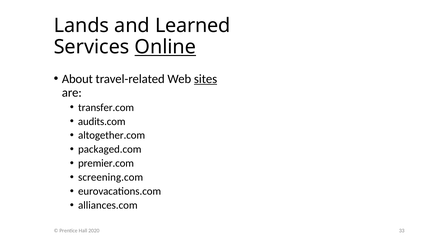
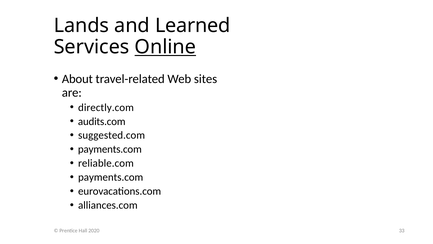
sites underline: present -> none (206, 79)
transfer.com: transfer.com -> directly.com (106, 107)
altogether.com: altogether.com -> suggested.com (112, 135)
packaged.com: packaged.com -> payments.com (110, 149)
premier.com: premier.com -> reliable.com (106, 163)
screening.com: screening.com -> payments.com (111, 177)
